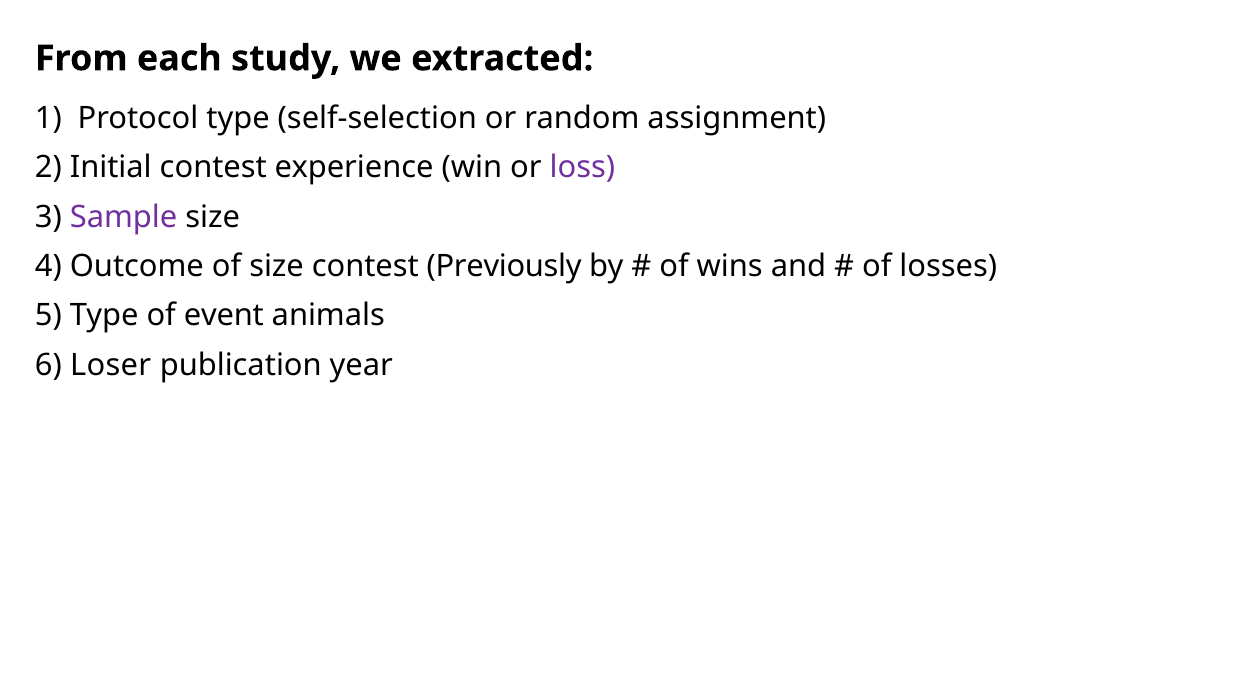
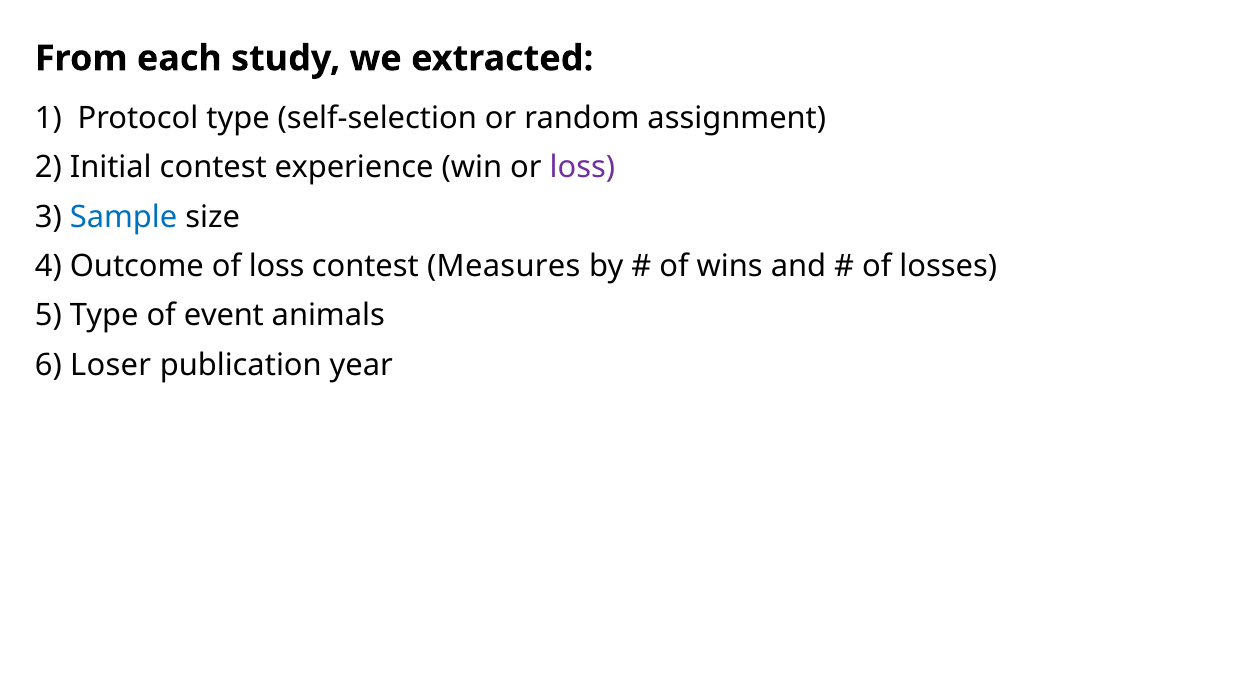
Sample colour: purple -> blue (124, 217)
of size: size -> loss (277, 266)
Previously: Previously -> Measures (504, 266)
